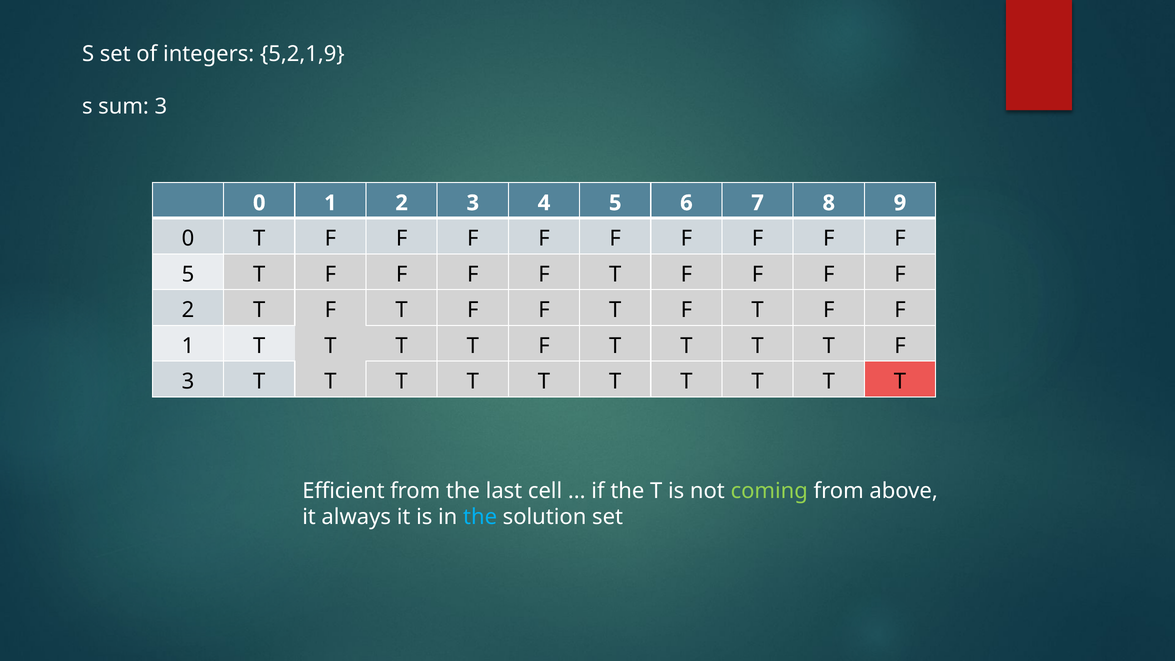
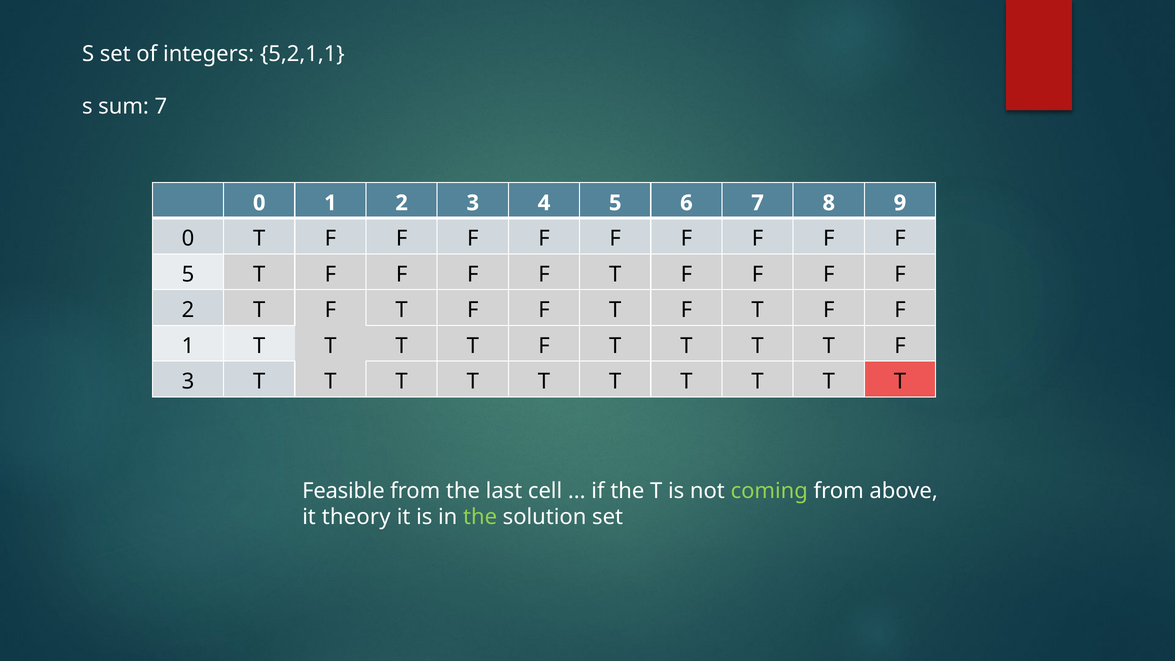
5,2,1,9: 5,2,1,9 -> 5,2,1,1 (302, 54)
sum 3: 3 -> 7 (161, 107)
Efficient: Efficient -> Feasible (343, 491)
always: always -> theory (356, 517)
the colour: light blue -> light green (480, 517)
